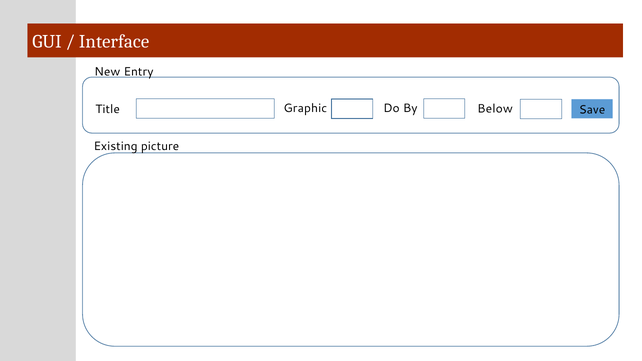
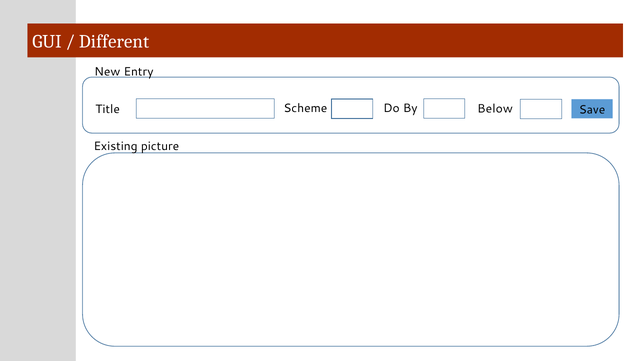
Interface: Interface -> Different (114, 42)
Graphic: Graphic -> Scheme (305, 109)
